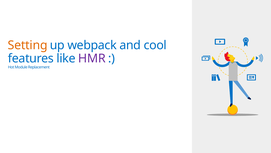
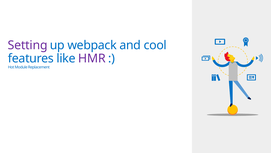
Setting colour: orange -> purple (28, 45)
